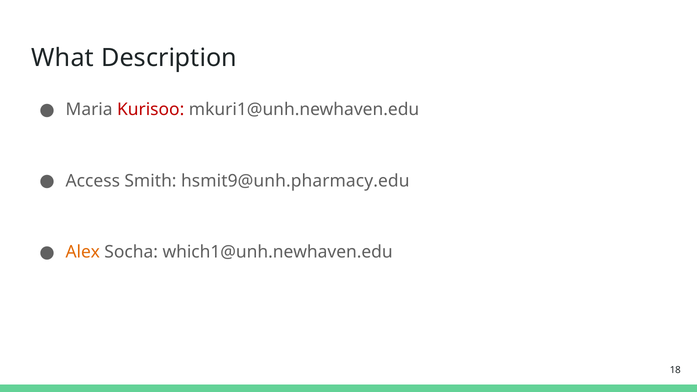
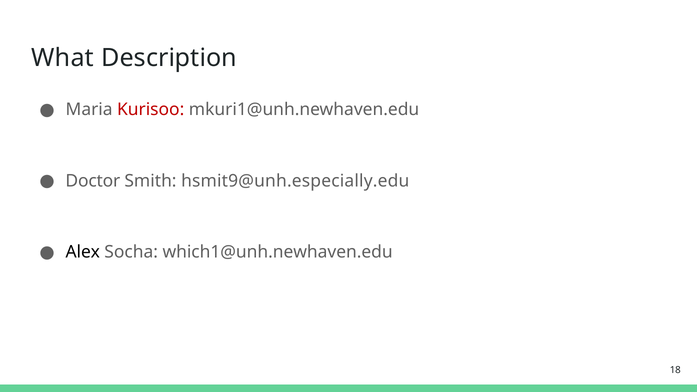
Access: Access -> Doctor (93, 181)
hsmit9@unh.pharmacy.edu: hsmit9@unh.pharmacy.edu -> hsmit9@unh.especially.edu (295, 181)
Alex colour: orange -> black (83, 252)
